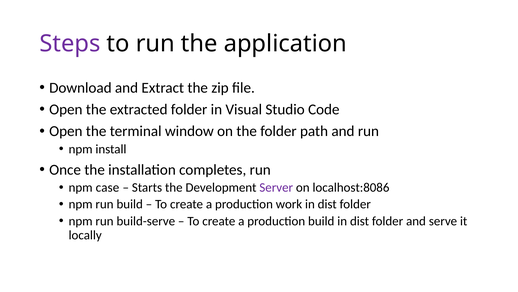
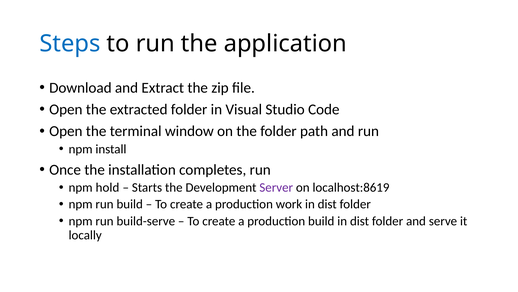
Steps colour: purple -> blue (70, 44)
case: case -> hold (107, 187)
localhost:8086: localhost:8086 -> localhost:8619 (351, 187)
